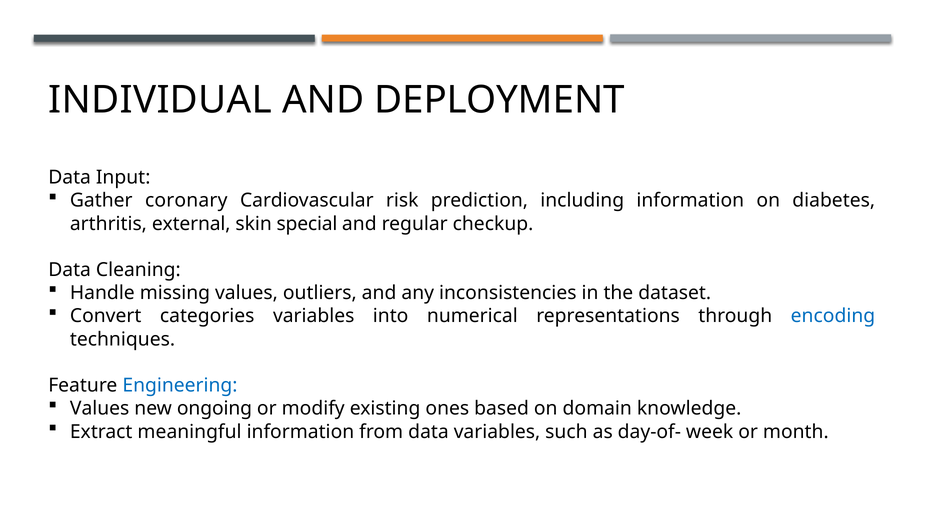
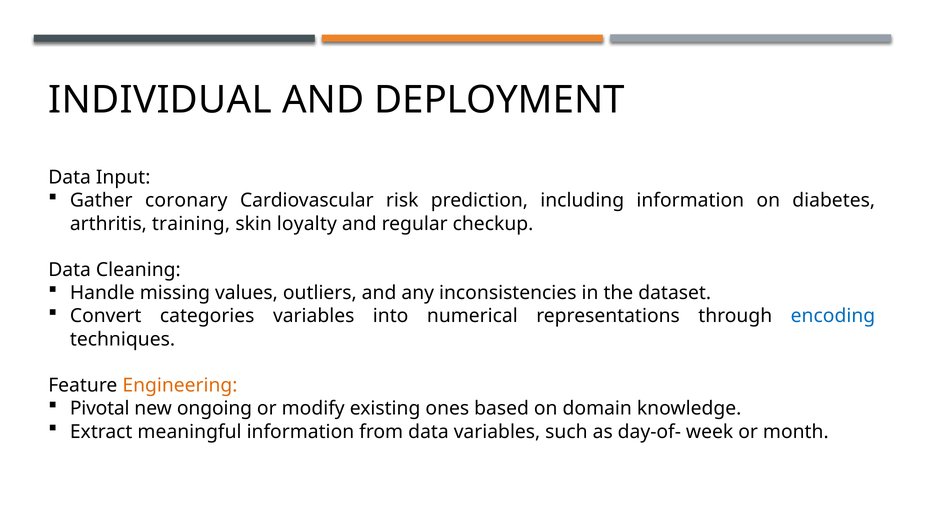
external: external -> training (191, 224)
special: special -> loyalty (307, 224)
Engineering colour: blue -> orange (180, 386)
Values: Values -> Pivotal (100, 409)
